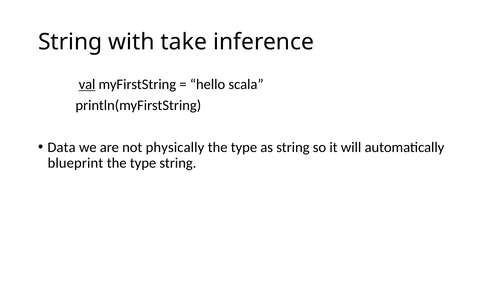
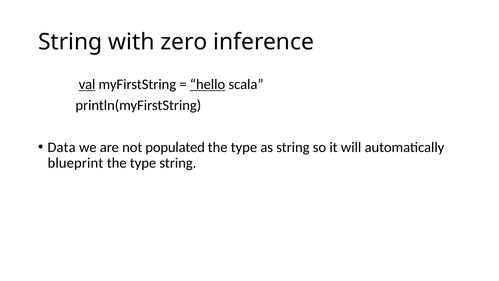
take: take -> zero (184, 42)
hello underline: none -> present (208, 84)
physically: physically -> populated (175, 147)
